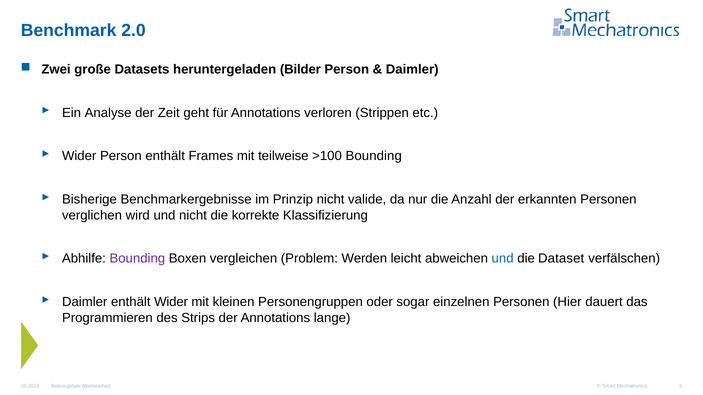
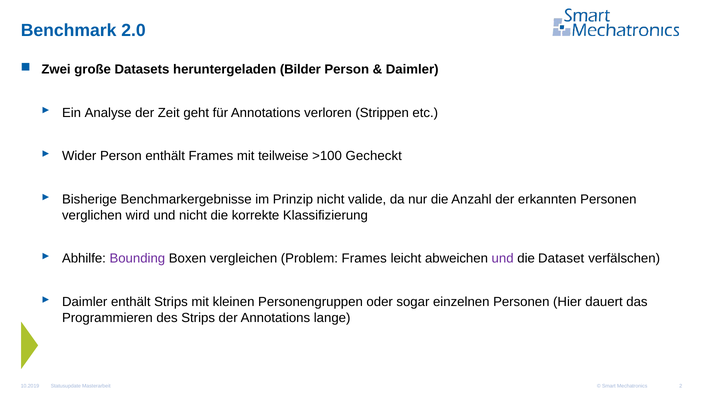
>100 Bounding: Bounding -> Gecheckt (374, 156)
Problem Werden: Werden -> Frames (364, 259)
und colour: blue -> purple (503, 259)
enthält Wider: Wider -> Strips (171, 302)
